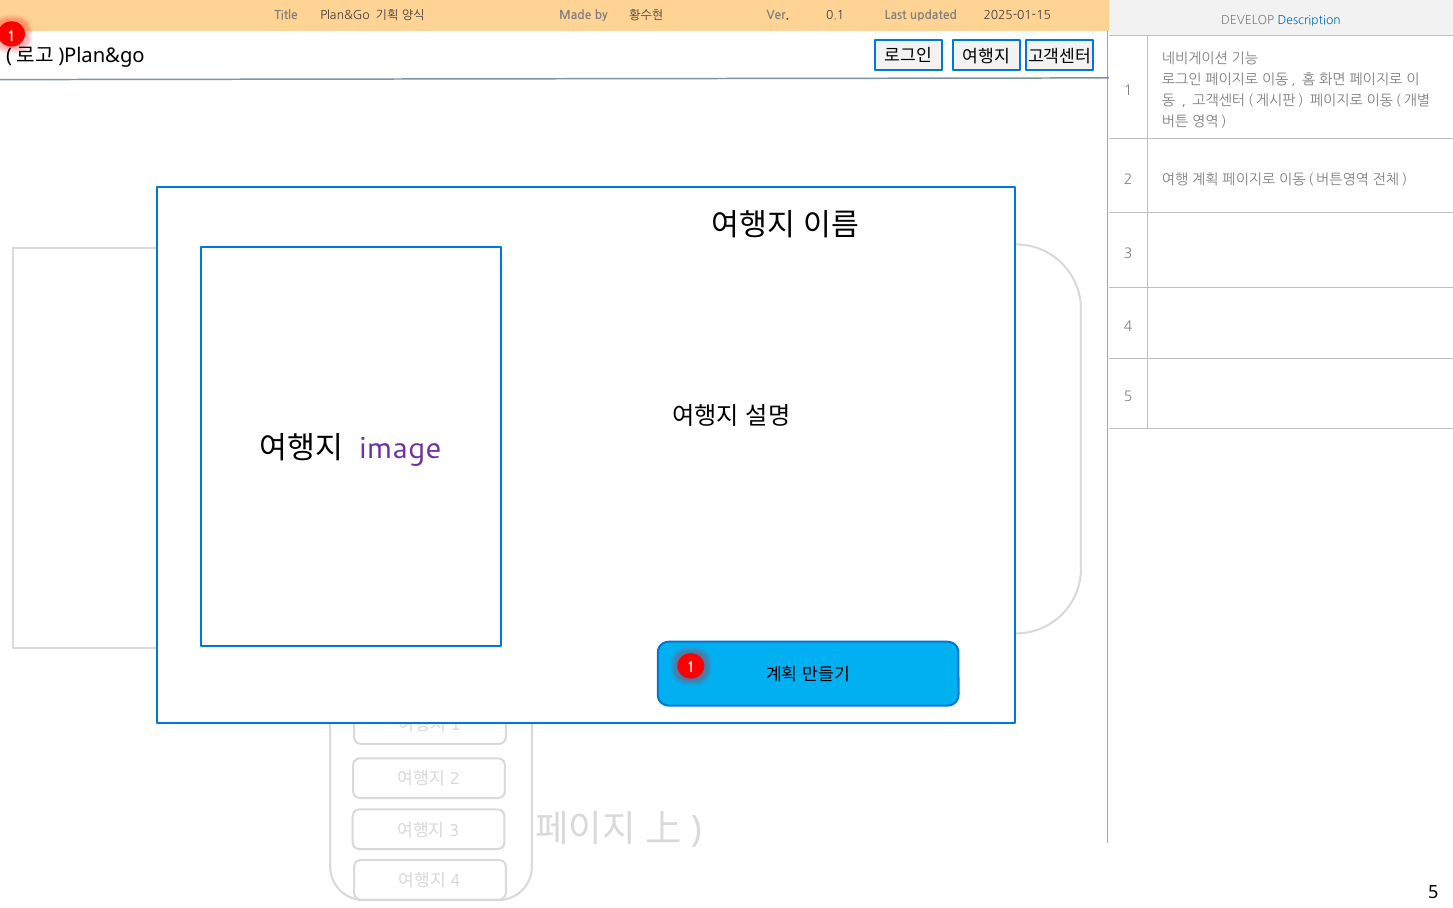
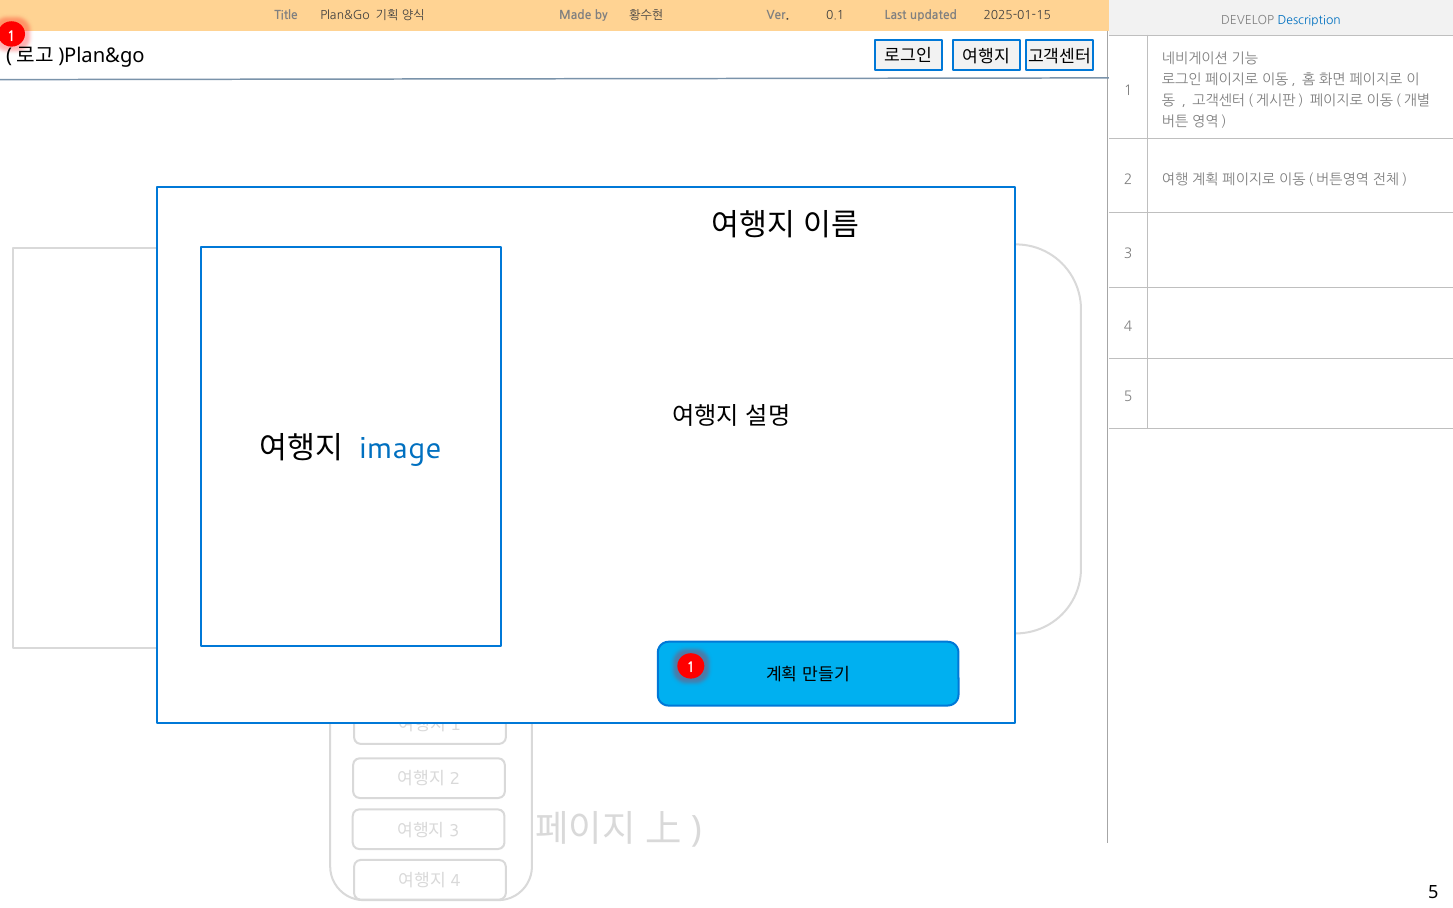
image colour: purple -> blue (400, 449)
